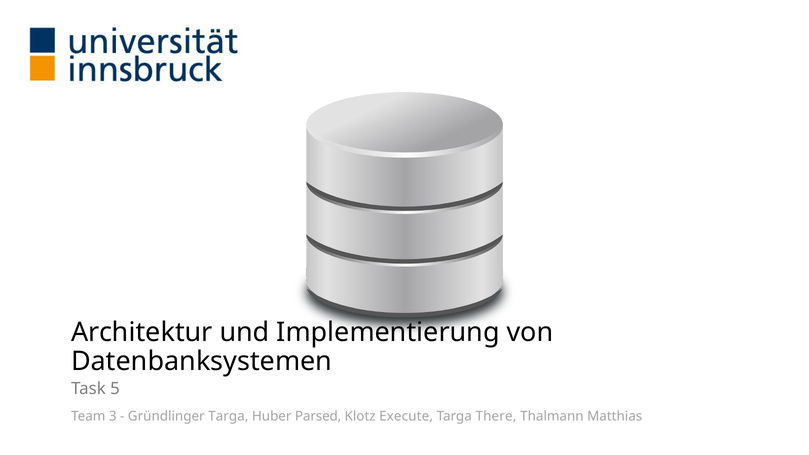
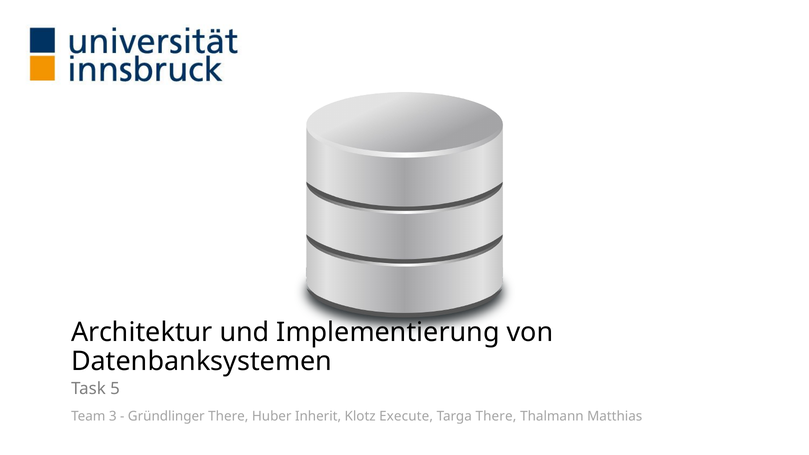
Gründlinger Targa: Targa -> There (228, 416)
Parsed: Parsed -> Inherit (318, 416)
